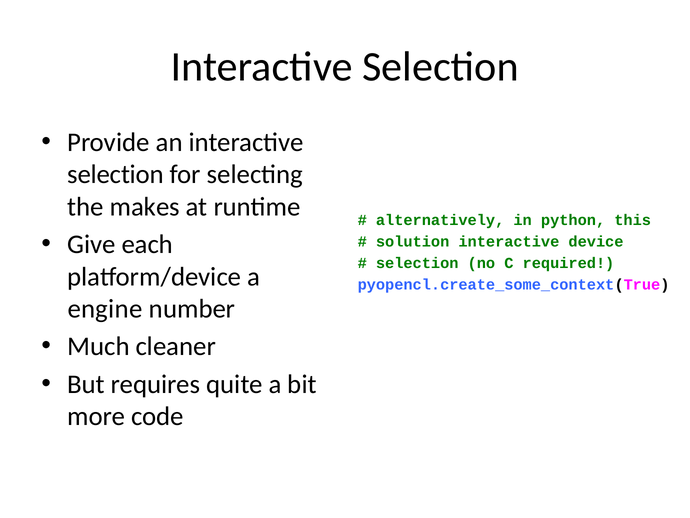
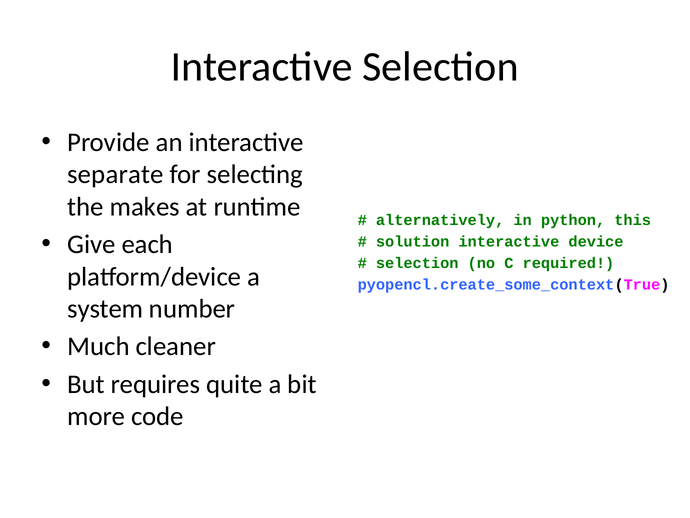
selection: selection -> separate (115, 174)
engine: engine -> system (105, 309)
